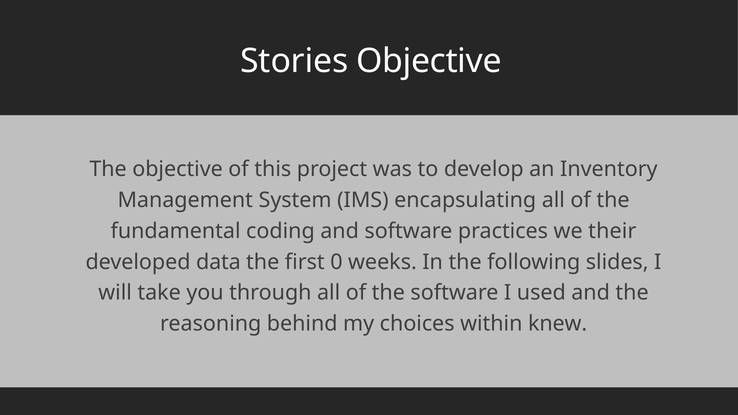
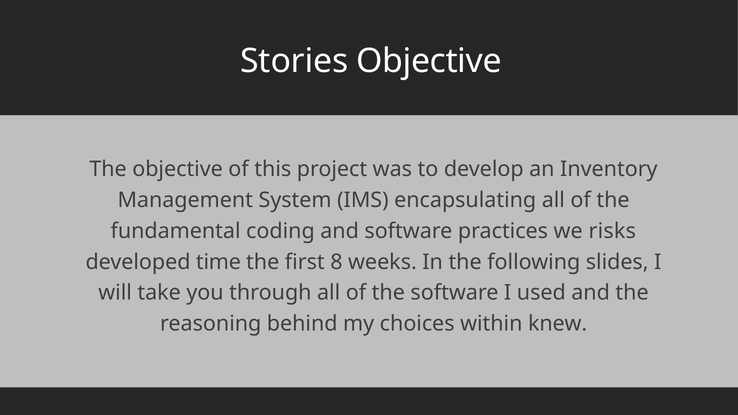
their: their -> risks (612, 231)
data: data -> time (218, 262)
0: 0 -> 8 (336, 262)
